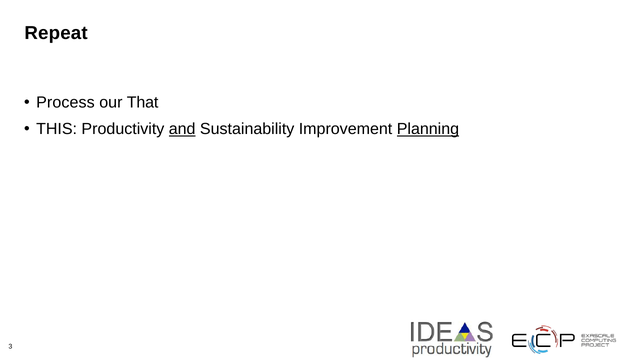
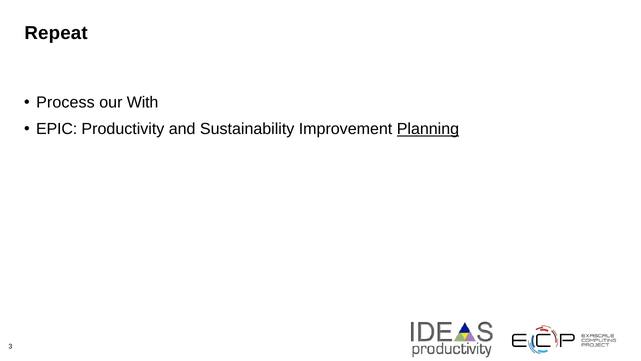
That: That -> With (143, 102)
THIS: THIS -> EPIC (57, 129)
and underline: present -> none (182, 129)
